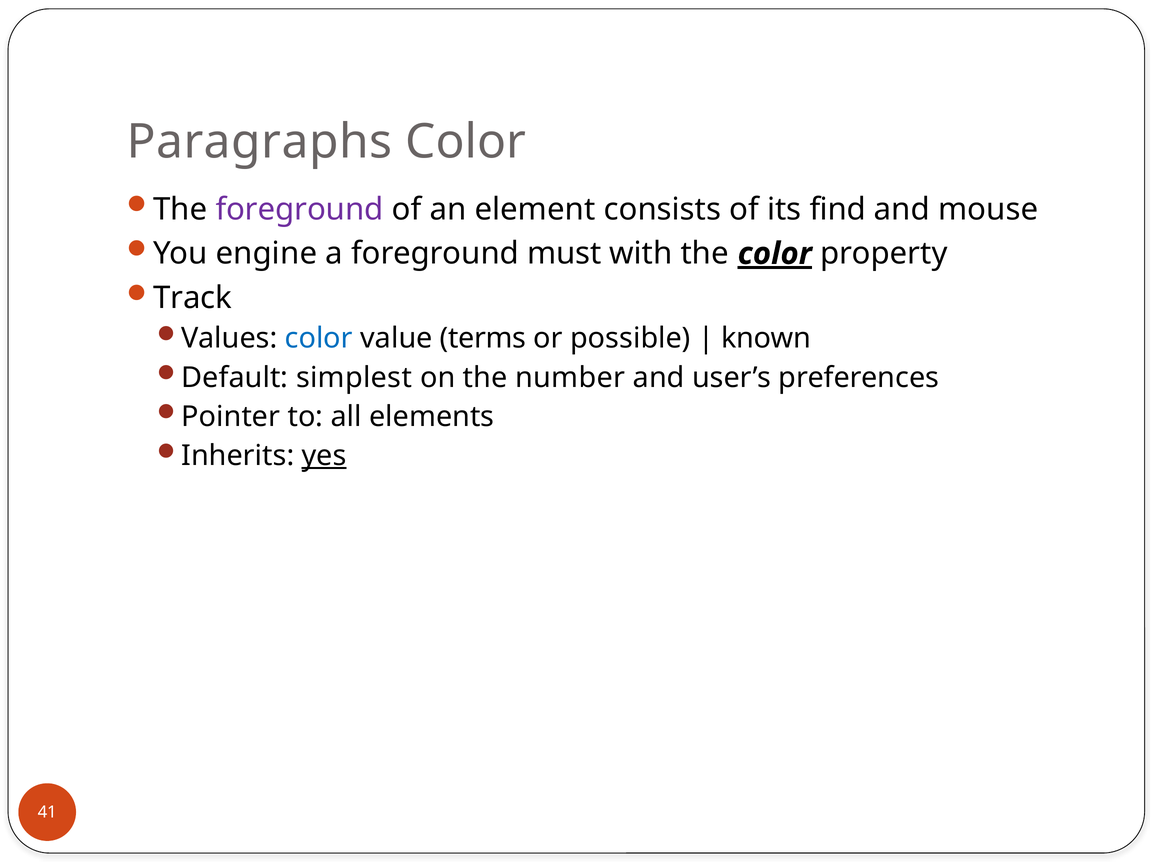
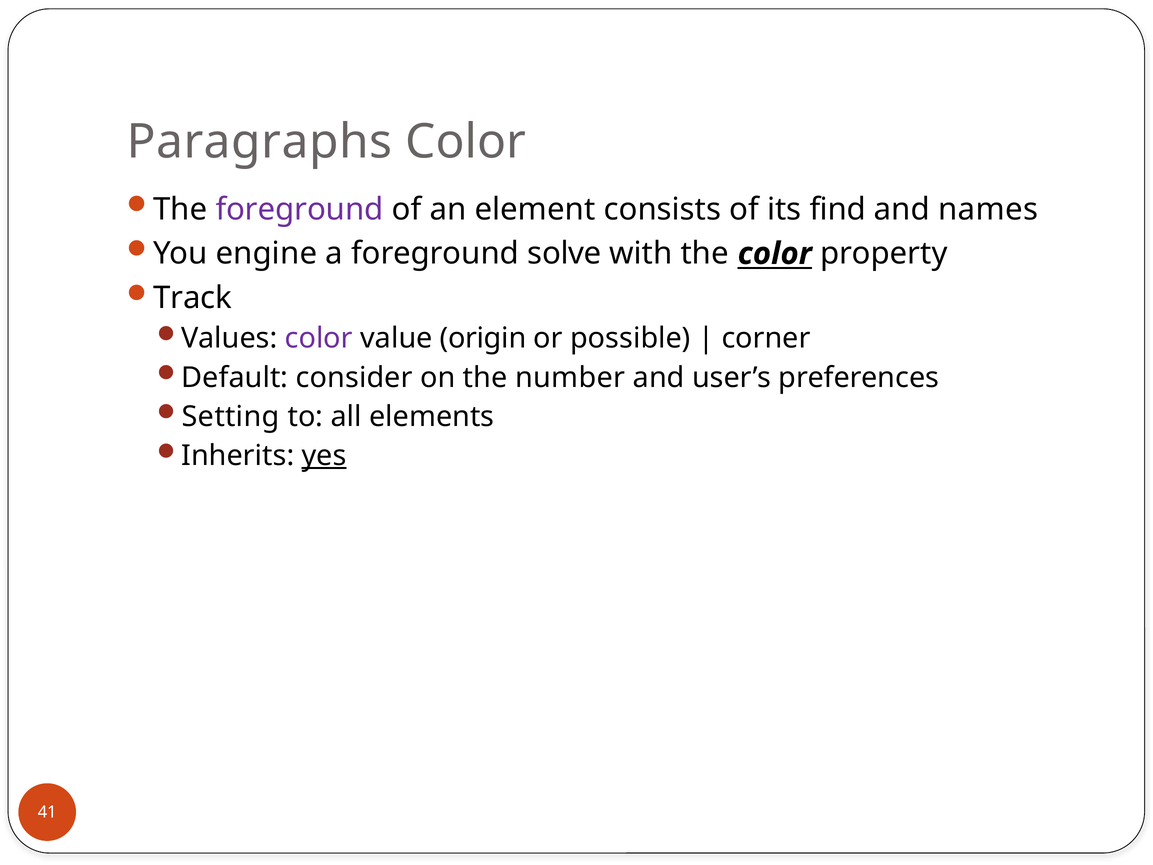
mouse: mouse -> names (988, 209)
must: must -> solve (564, 254)
color underline: present -> none (775, 254)
color colour: blue -> purple (319, 338)
terms: terms -> origin (483, 338)
known: known -> corner (766, 338)
simplest: simplest -> consider (354, 377)
Pointer: Pointer -> Setting (231, 416)
